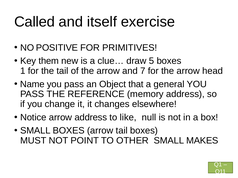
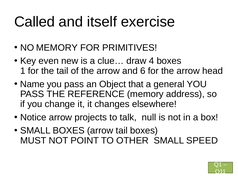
NO POSITIVE: POSITIVE -> MEMORY (57, 48)
them: them -> even (49, 61)
5: 5 -> 4 (152, 61)
7: 7 -> 6 (143, 71)
arrow address: address -> projects (91, 118)
like: like -> talk (128, 118)
MAKES: MAKES -> SPEED (202, 141)
